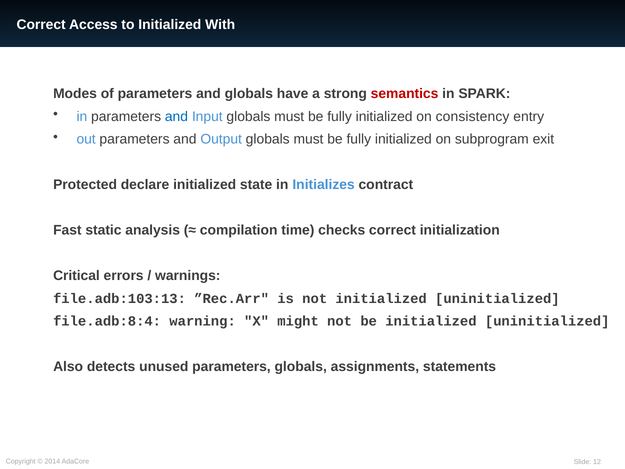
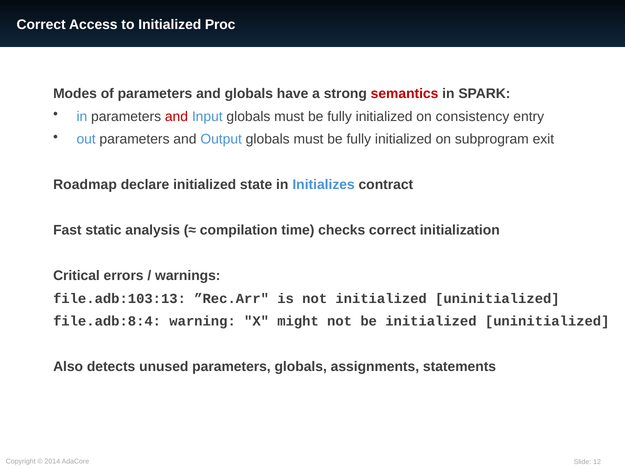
With: With -> Proc (220, 24)
and colour: blue -> red (176, 117)
Protected: Protected -> Roadmap (85, 185)
